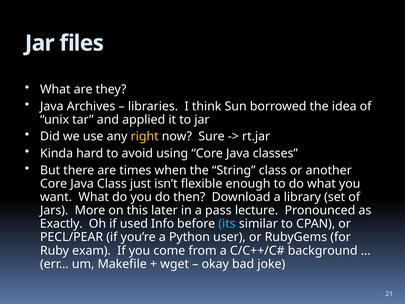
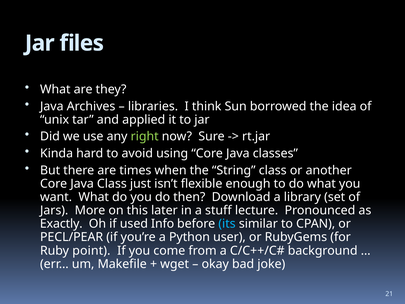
right colour: yellow -> light green (145, 136)
pass: pass -> stuff (218, 210)
exam: exam -> point (91, 250)
